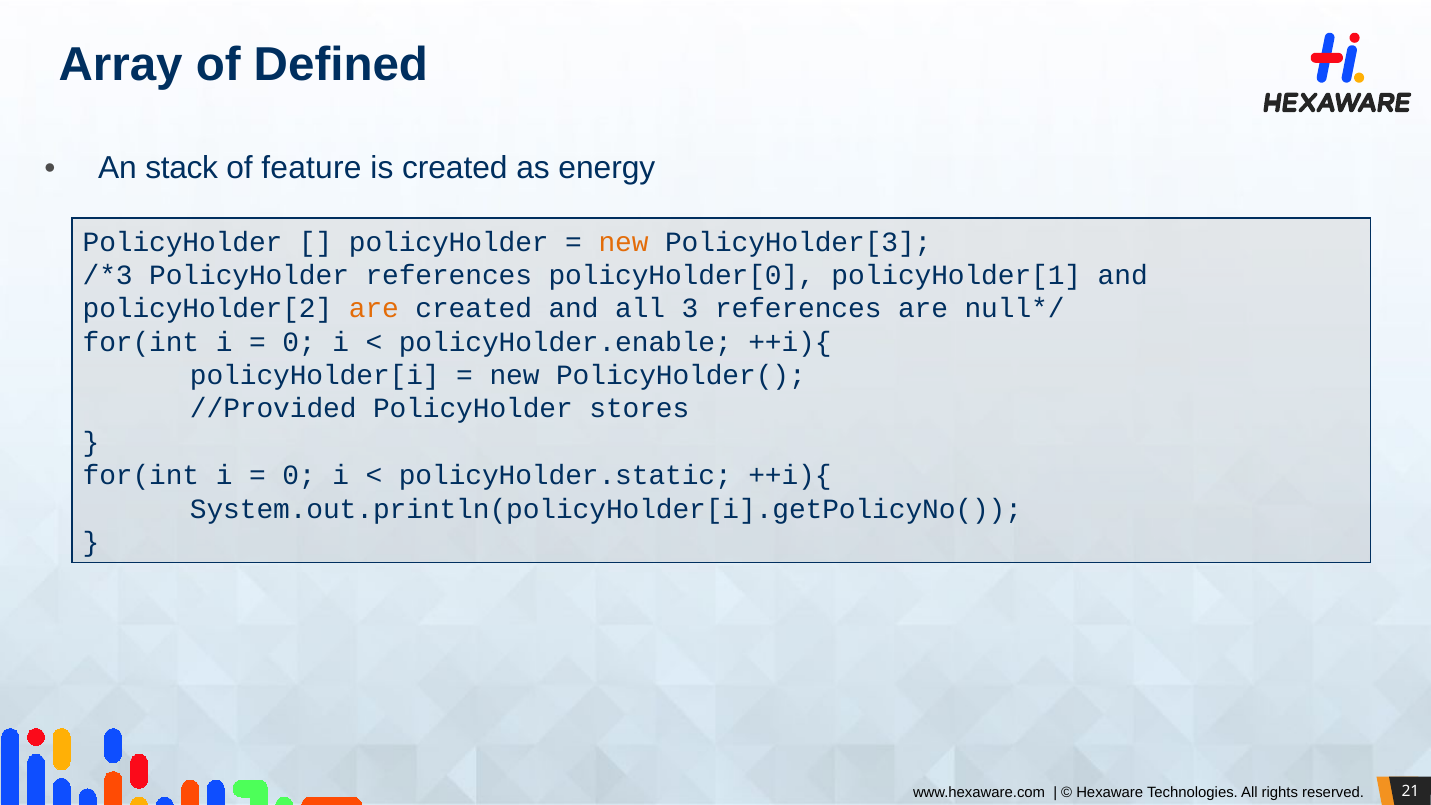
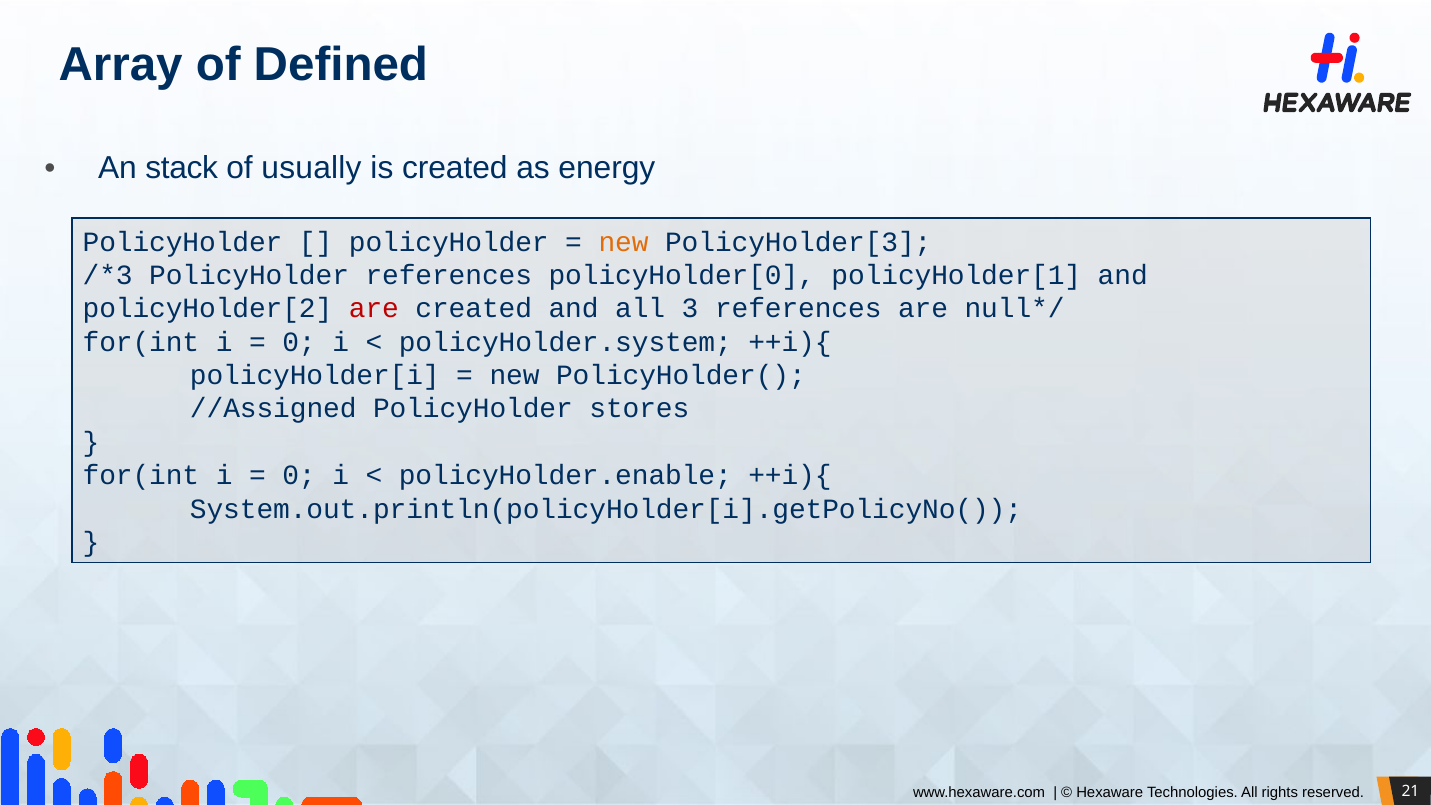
feature: feature -> usually (311, 168)
are colour: orange -> red (374, 309)
policyHolder.enable: policyHolder.enable -> policyHolder.system (565, 342)
//Provided: //Provided -> //Assigned (273, 409)
policyHolder.static: policyHolder.static -> policyHolder.enable (565, 475)
